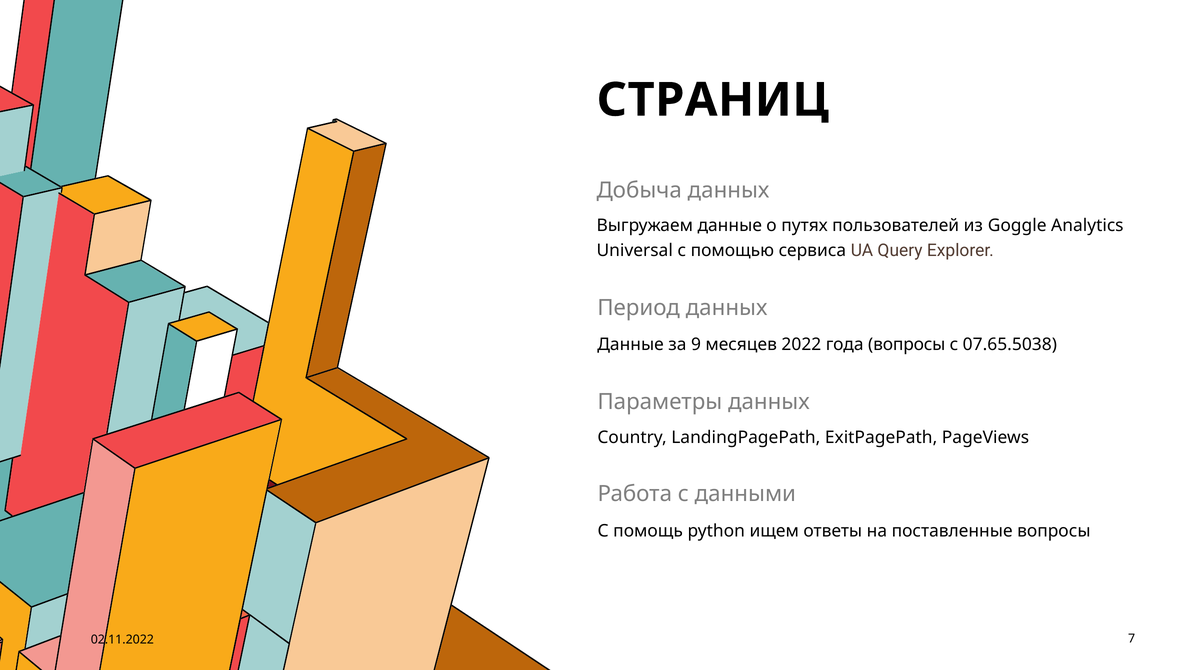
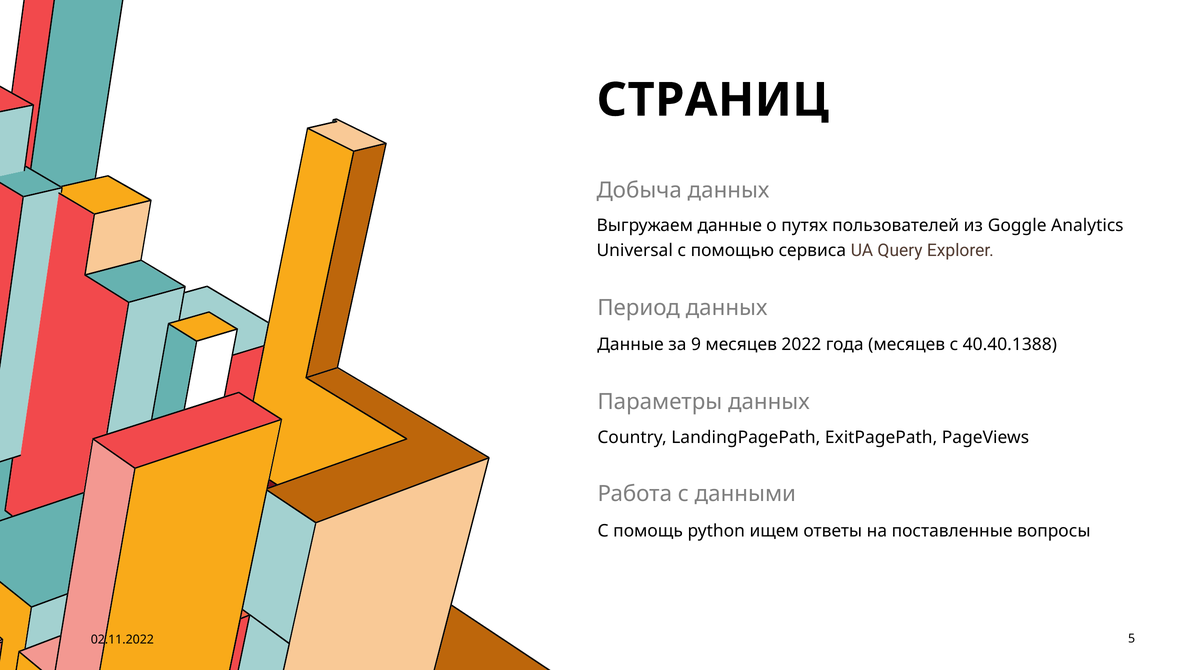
года вопросы: вопросы -> месяцев (907, 344)
07.65.5038: 07.65.5038 -> 40.40.1388 (1010, 344)
7: 7 -> 5 (1132, 639)
